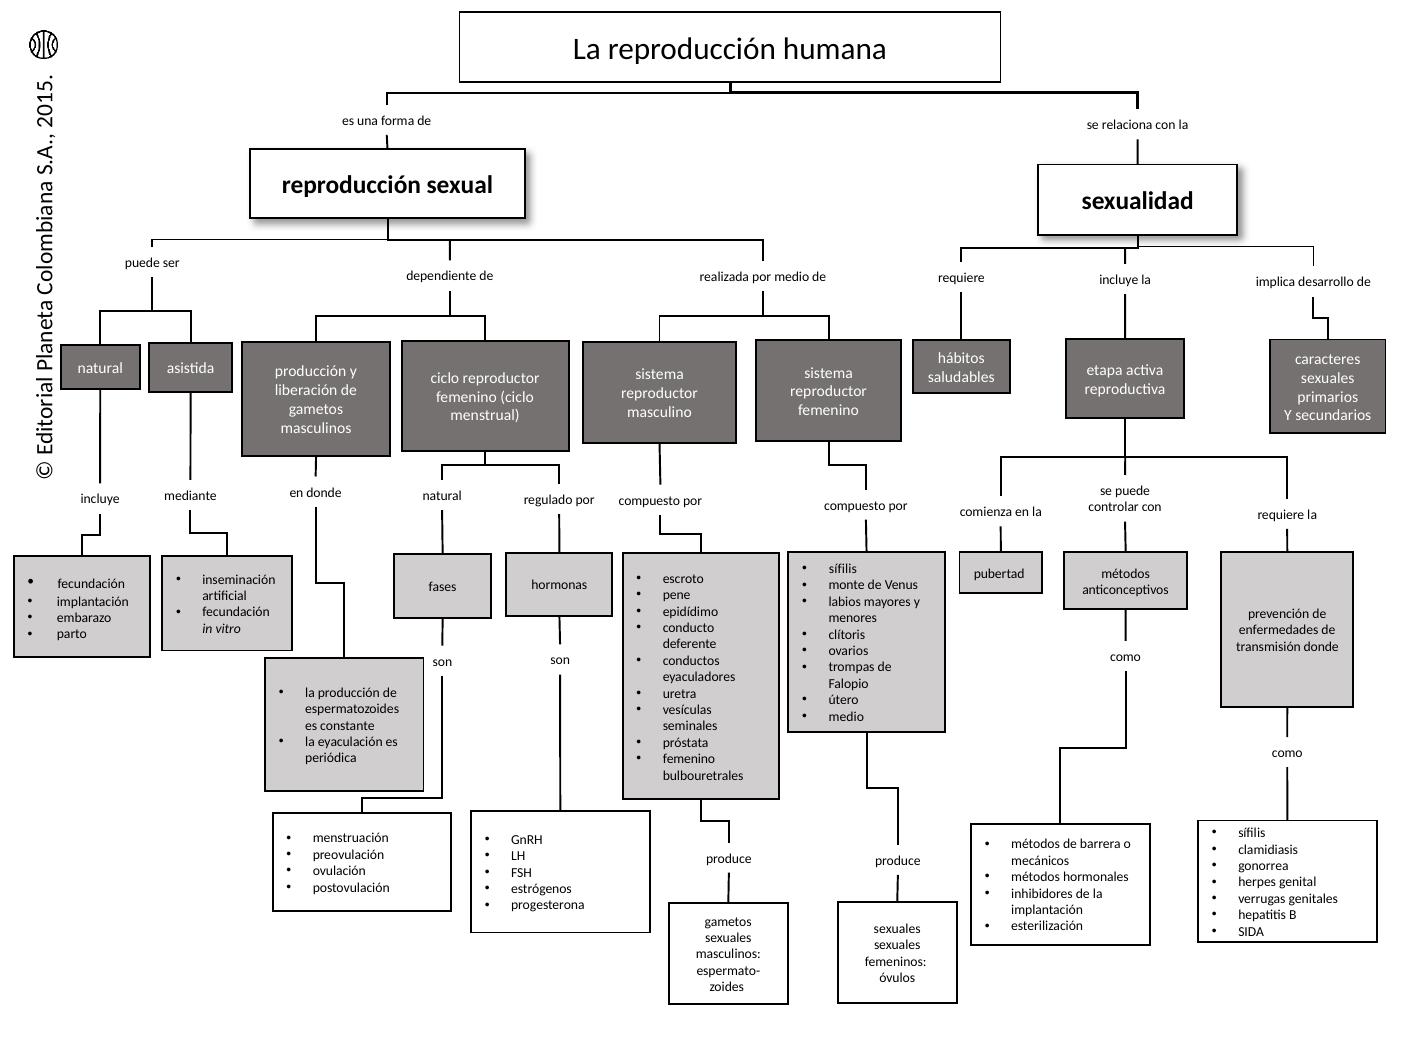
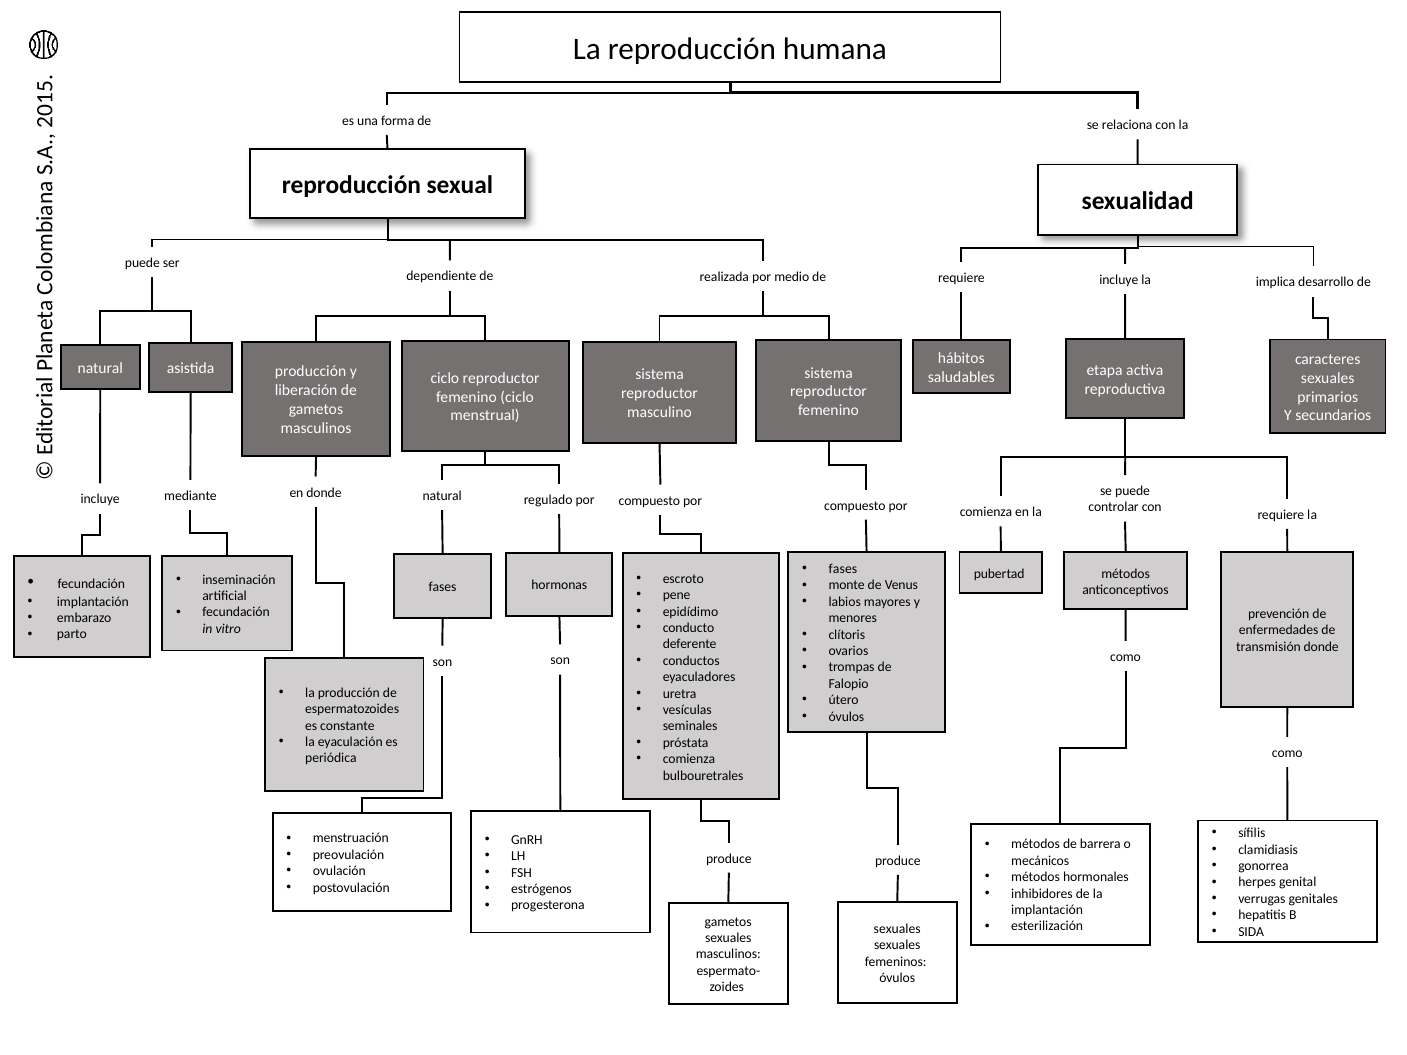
sífilis: sífilis -> fases (843, 569)
medio: medio -> óvulos (846, 717)
femenino: femenino -> comienza (689, 759)
